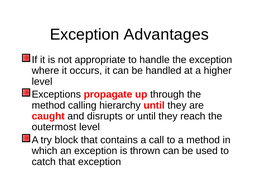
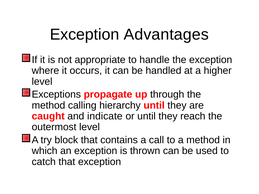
disrupts: disrupts -> indicate (105, 116)
